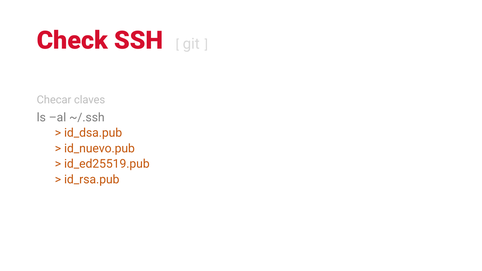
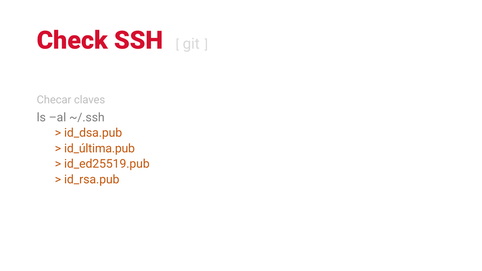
id_nuevo.pub: id_nuevo.pub -> id_última.pub (100, 148)
